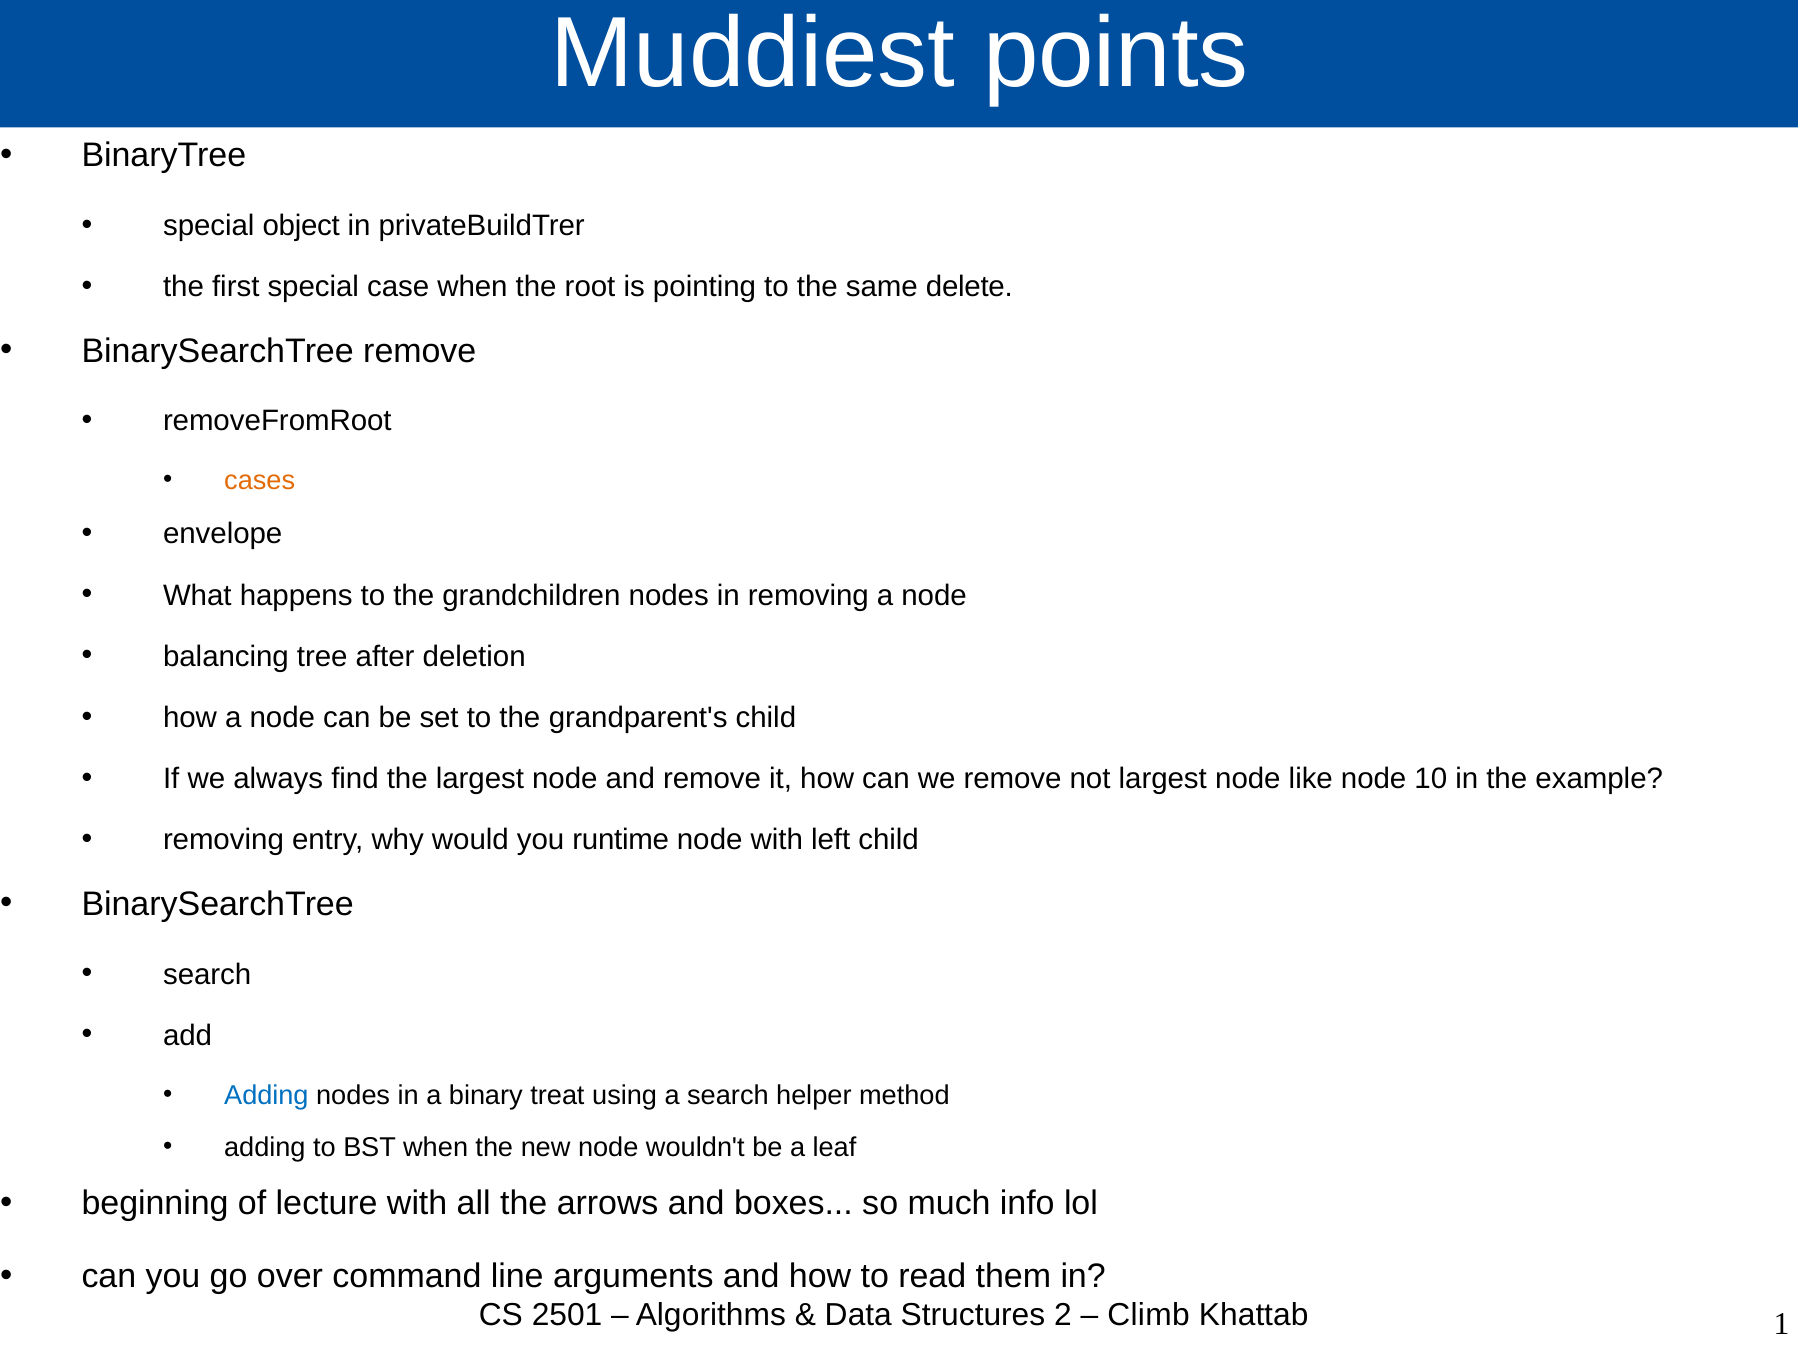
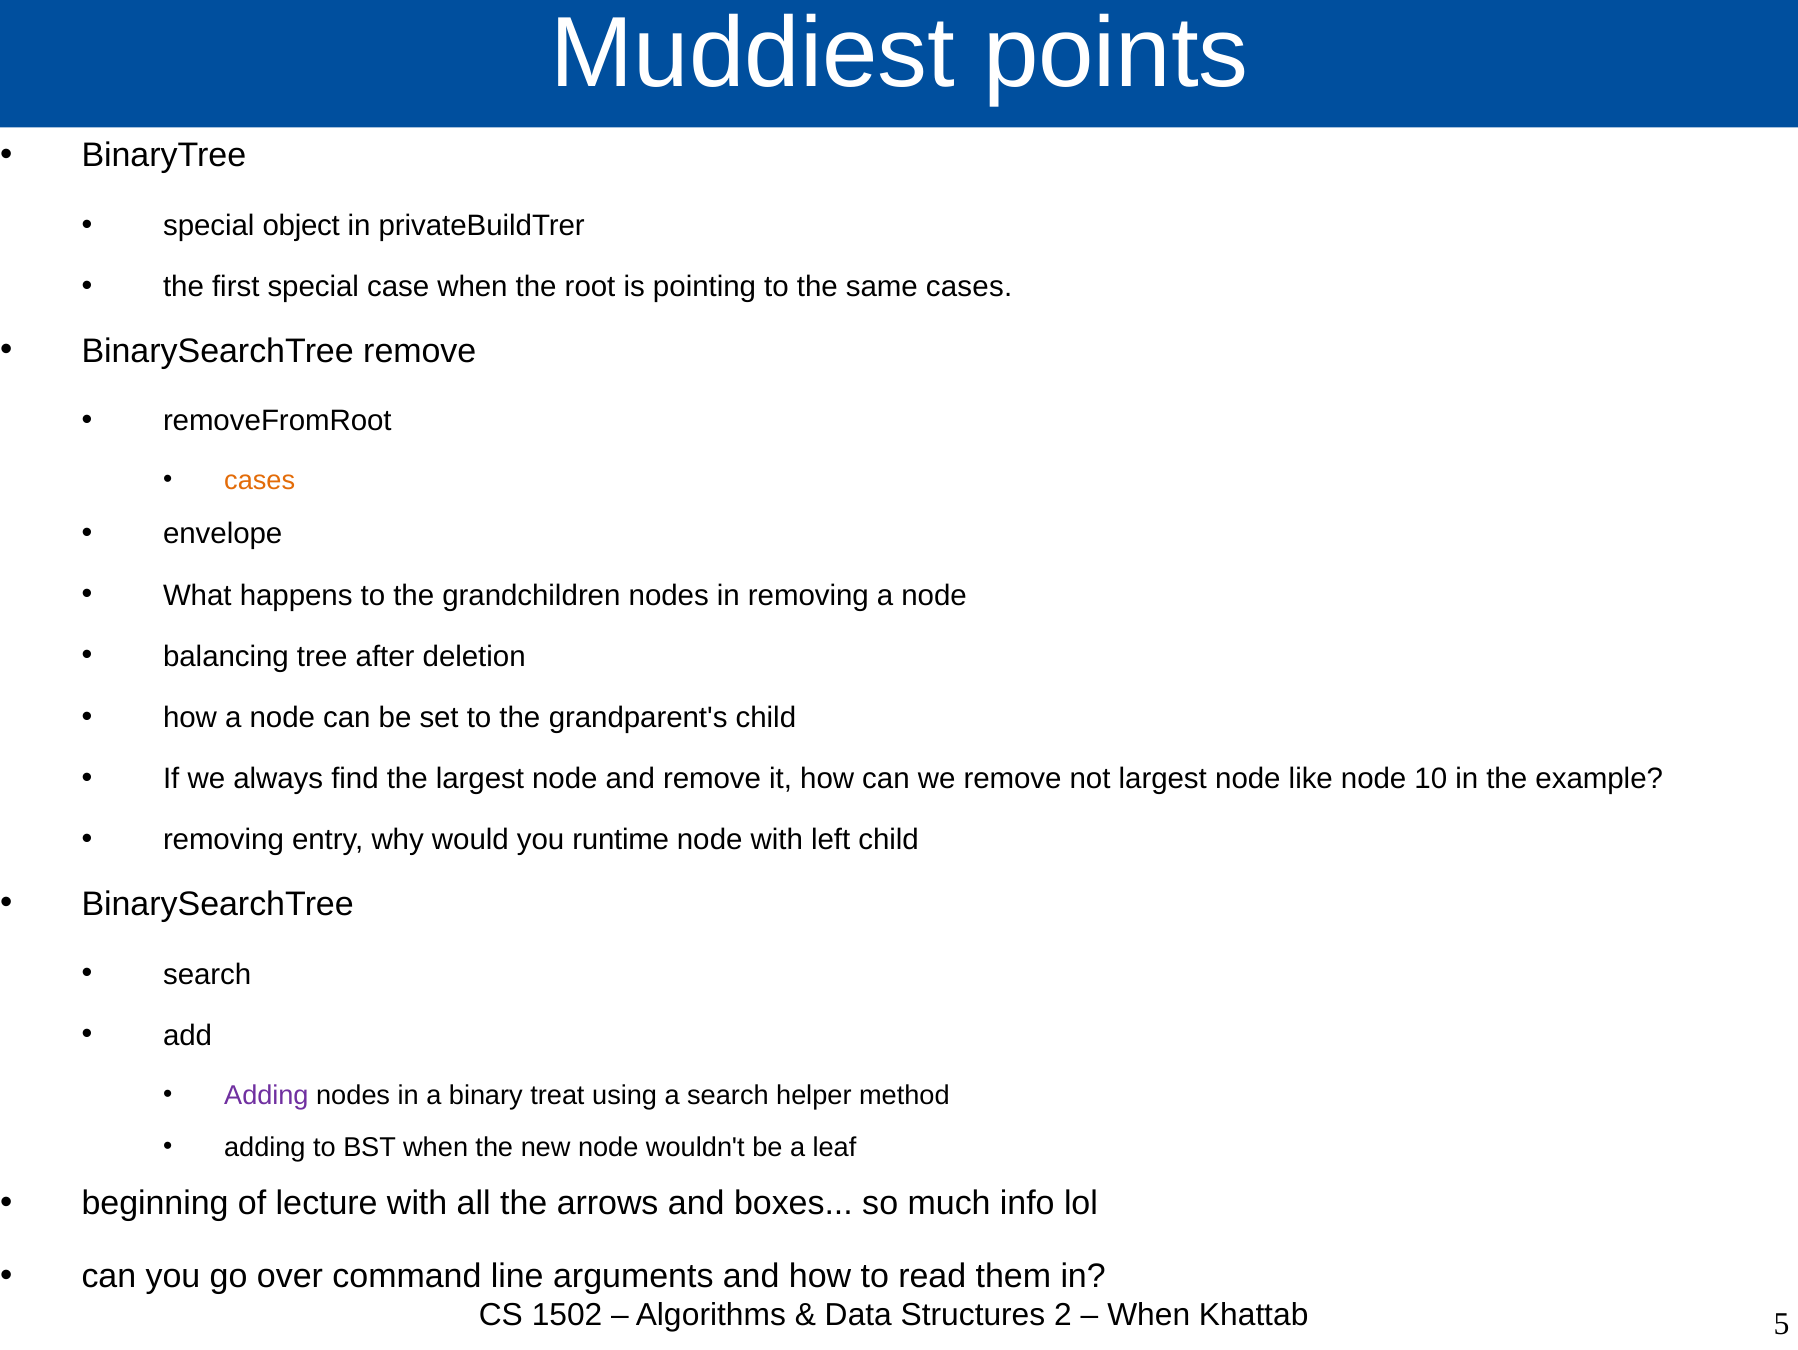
same delete: delete -> cases (969, 287)
Adding colour: blue -> purple (266, 1095)
2501: 2501 -> 1502 (567, 1315)
Climb: Climb -> When (1149, 1315)
1: 1 -> 5 (1782, 1323)
